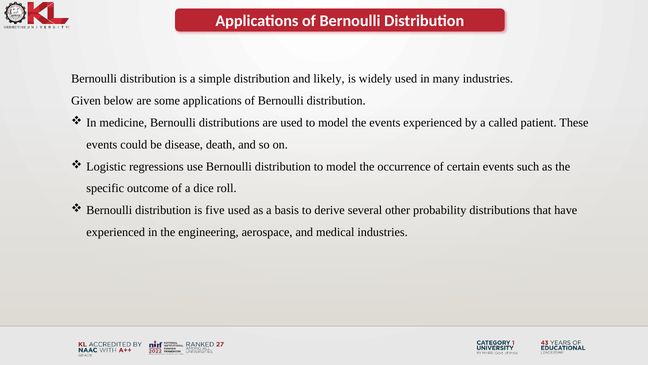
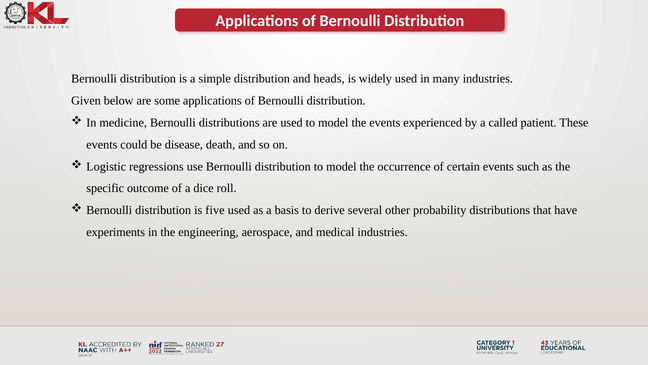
likely: likely -> heads (329, 79)
experienced: experienced -> experiments (116, 232)
